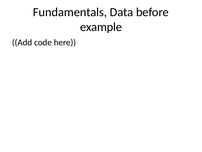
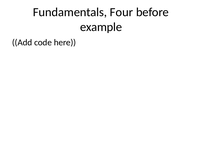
Data: Data -> Four (121, 12)
